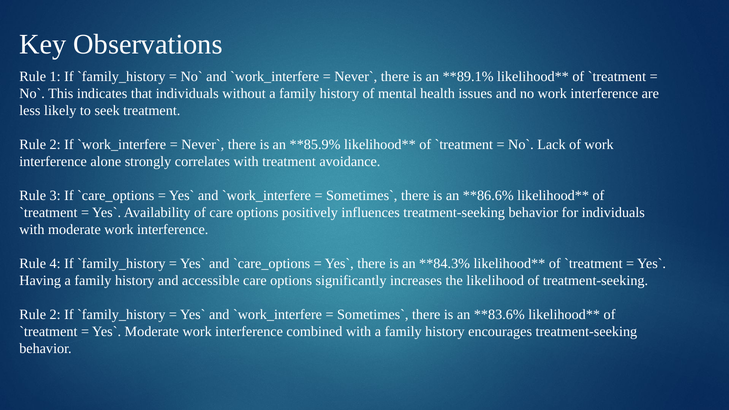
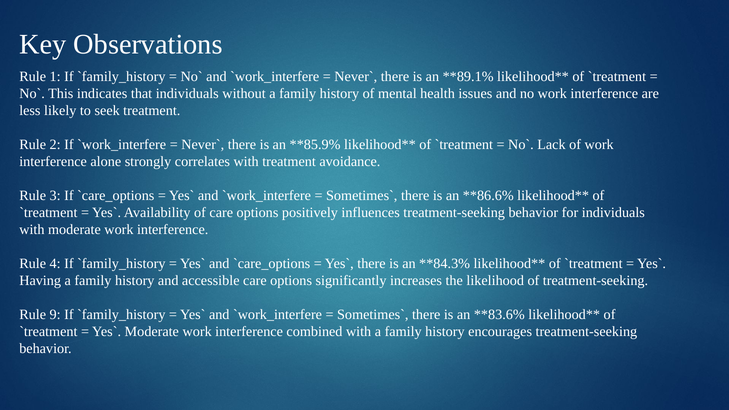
2: 2 -> 9 (55, 315)
